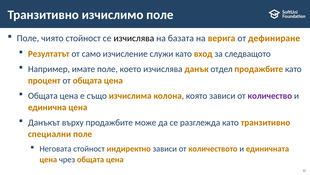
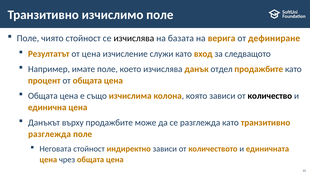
от само: само -> цена (91, 54)
количество colour: purple -> black (270, 96)
специални: специални -> разглежда (50, 134)
